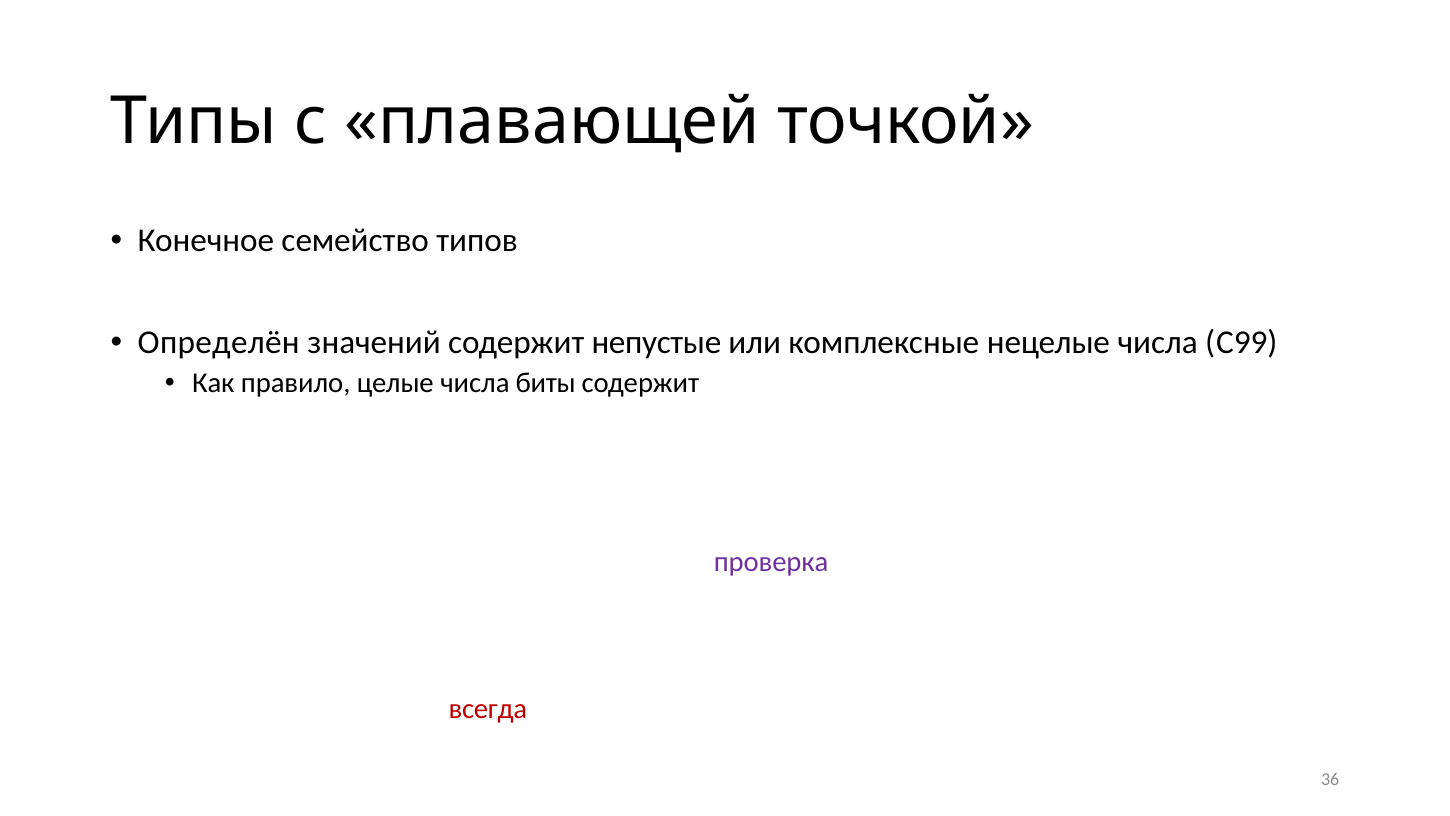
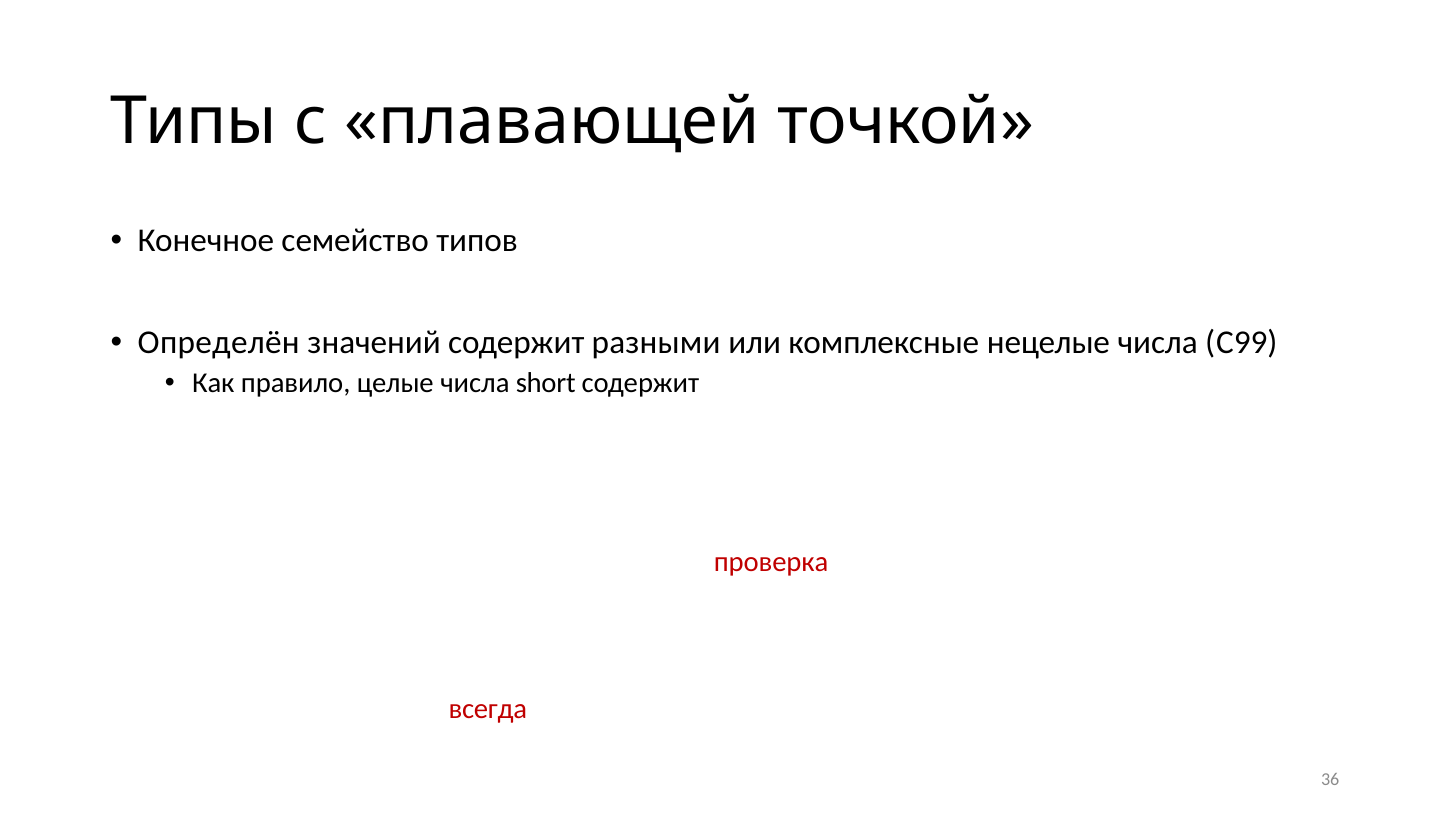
непустые: непустые -> разными (656, 342)
биты: биты -> short (546, 383)
проверка colour: purple -> red (771, 562)
